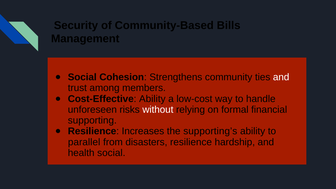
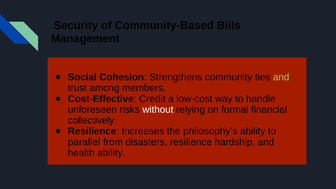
and colour: white -> light green (281, 77)
Cost-Effective Ability: Ability -> Credit (152, 99)
supporting: supporting -> collectively (92, 120)
supporting’s: supporting’s -> philosophy’s (210, 131)
health social: social -> ability (111, 153)
